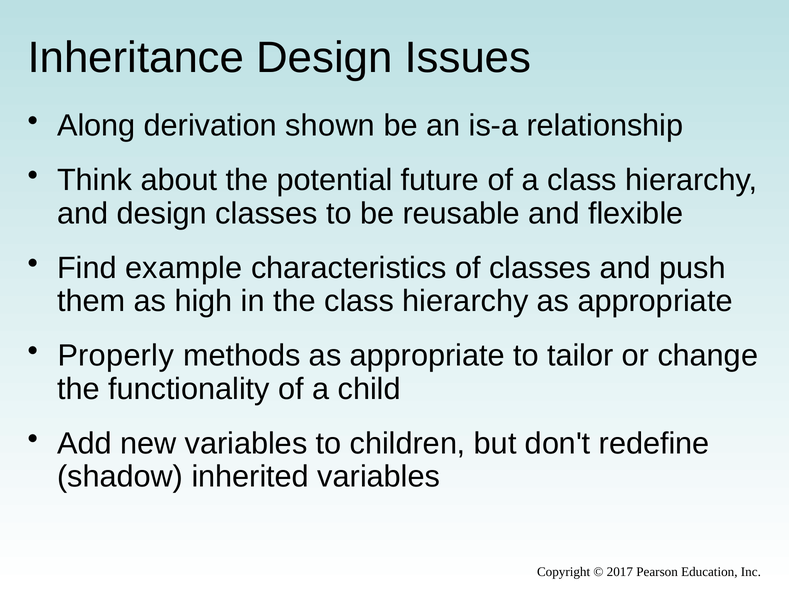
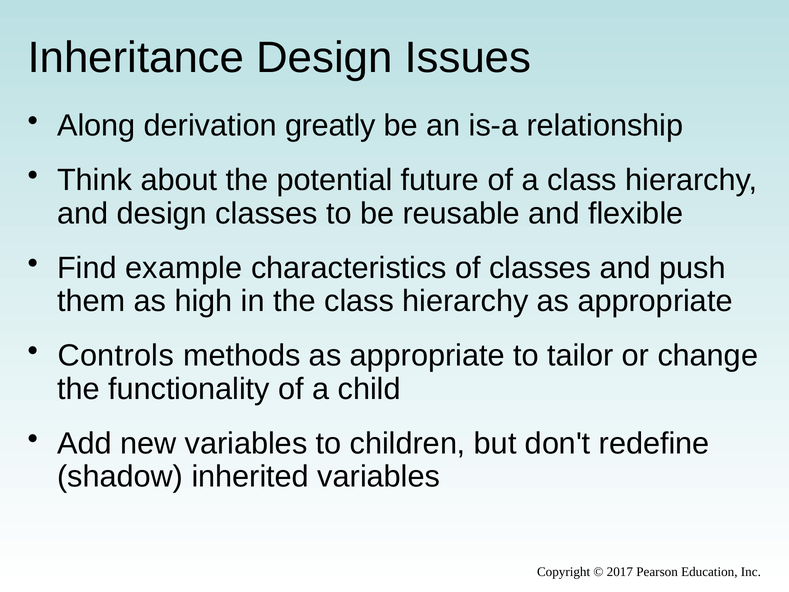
shown: shown -> greatly (330, 126)
Properly: Properly -> Controls (116, 356)
